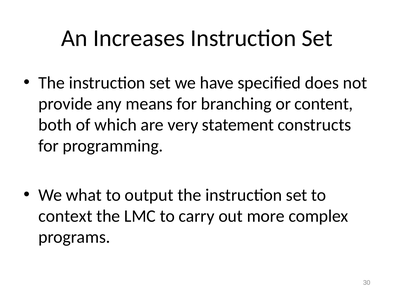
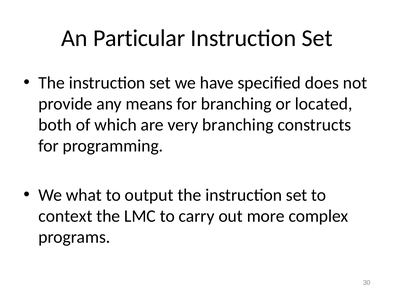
Increases: Increases -> Particular (139, 38)
content: content -> located (324, 104)
very statement: statement -> branching (238, 125)
